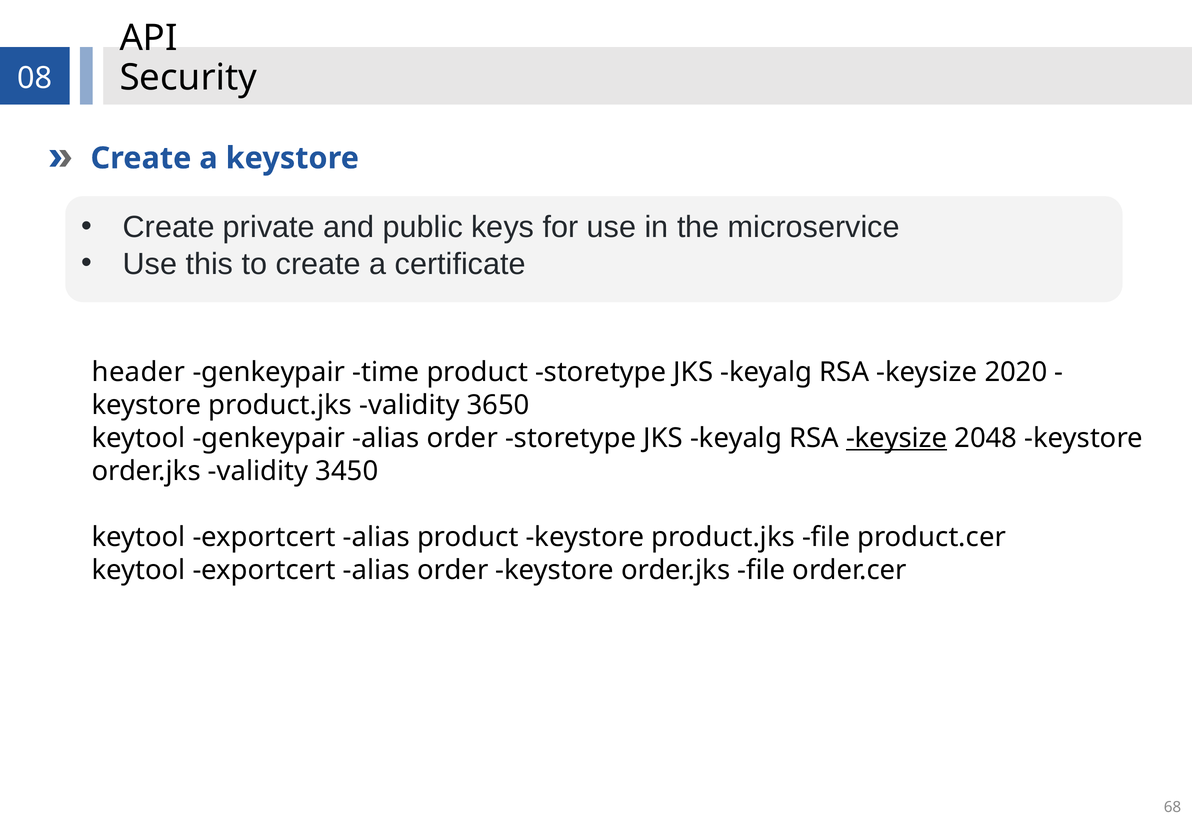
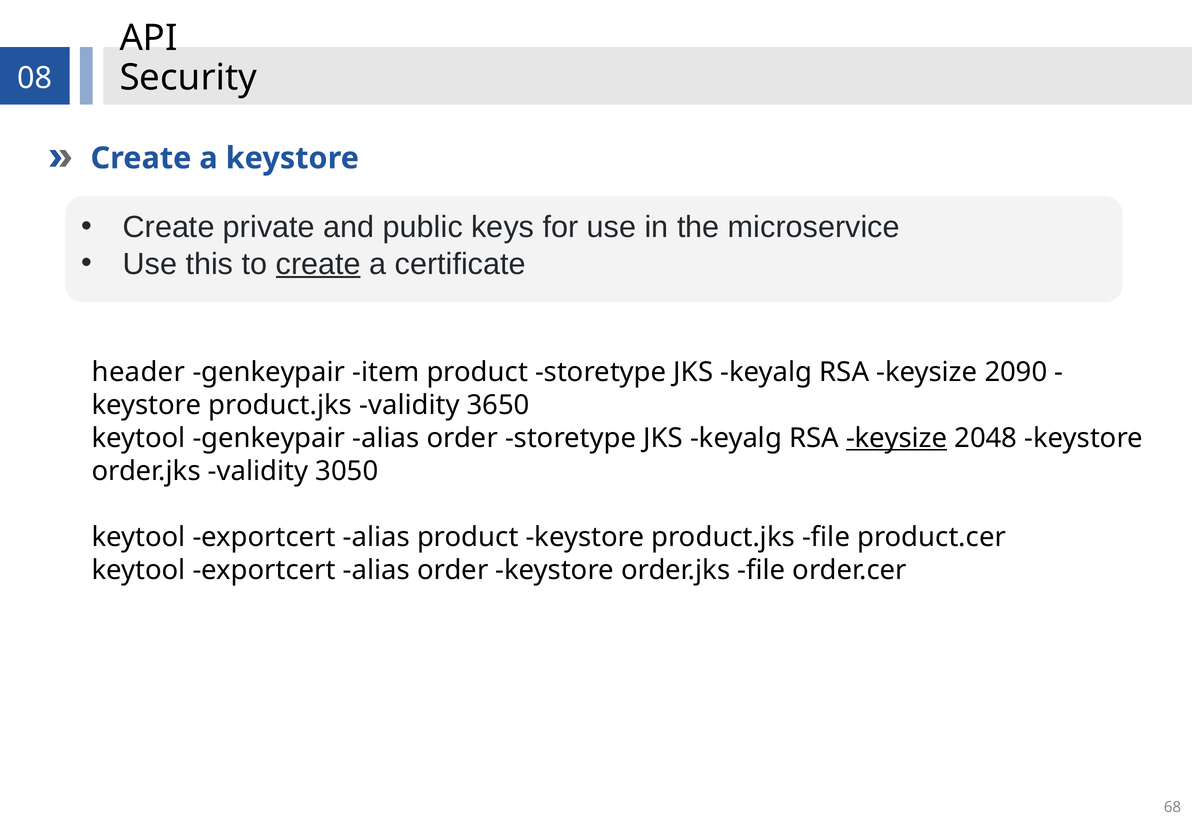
create underline: none -> present (318, 264)
time: time -> item (386, 372)
2020: 2020 -> 2090 (1016, 372)
3450: 3450 -> 3050 (347, 471)
